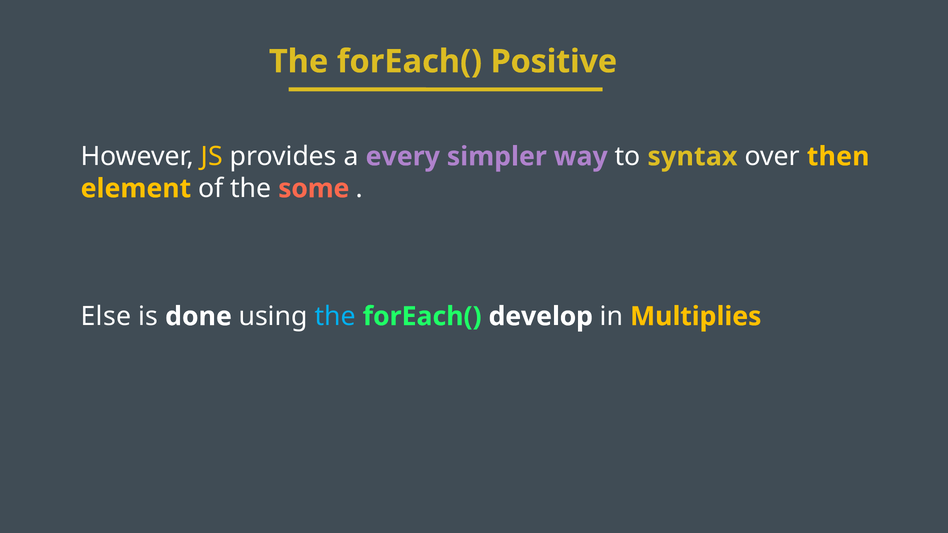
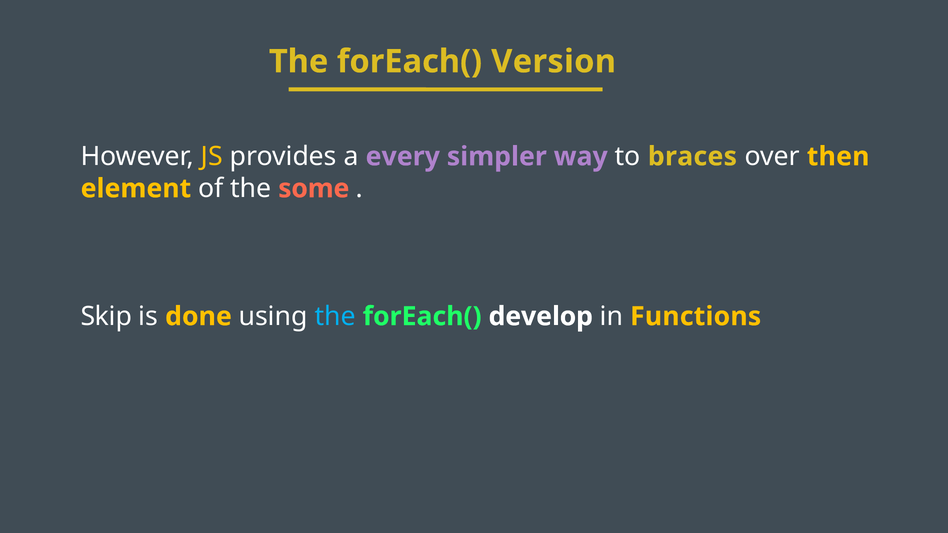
Positive: Positive -> Version (554, 62)
syntax: syntax -> braces (692, 157)
Else: Else -> Skip (106, 317)
done colour: white -> yellow (198, 317)
Multiplies: Multiplies -> Functions (696, 317)
